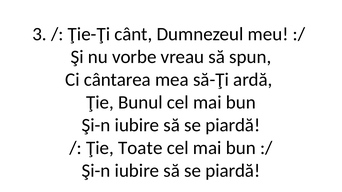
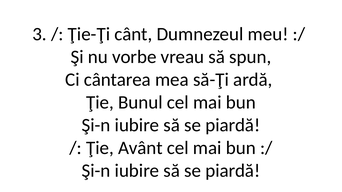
Toate: Toate -> Avânt (140, 148)
